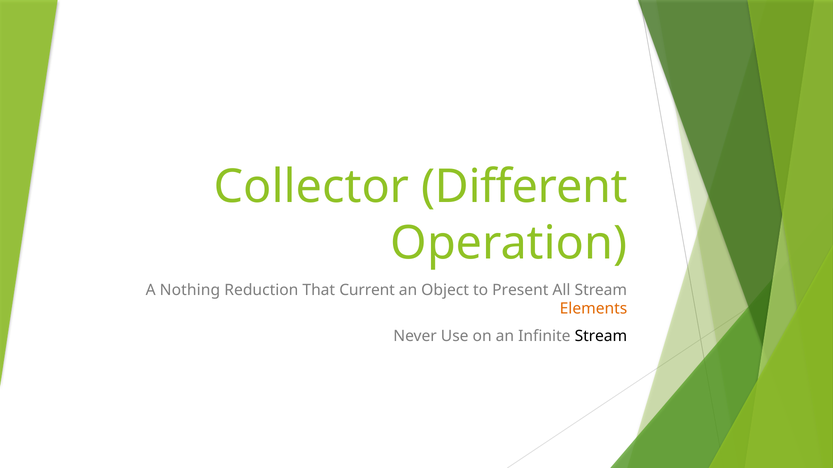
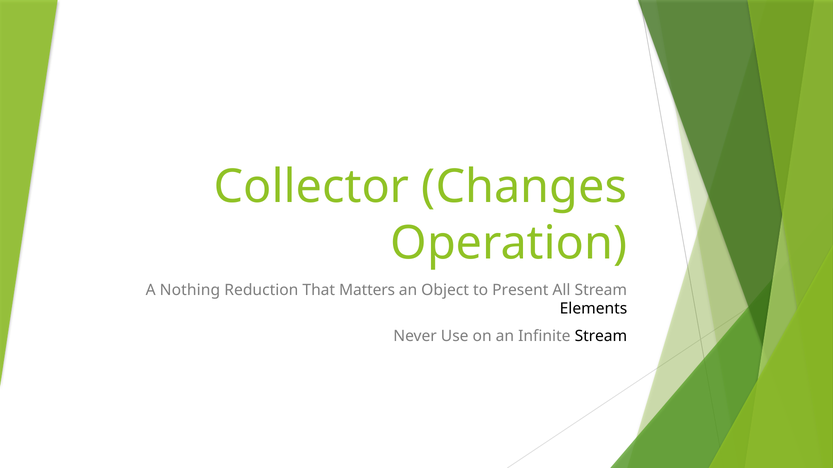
Different: Different -> Changes (524, 187)
Current: Current -> Matters (367, 290)
Elements colour: orange -> black (594, 309)
